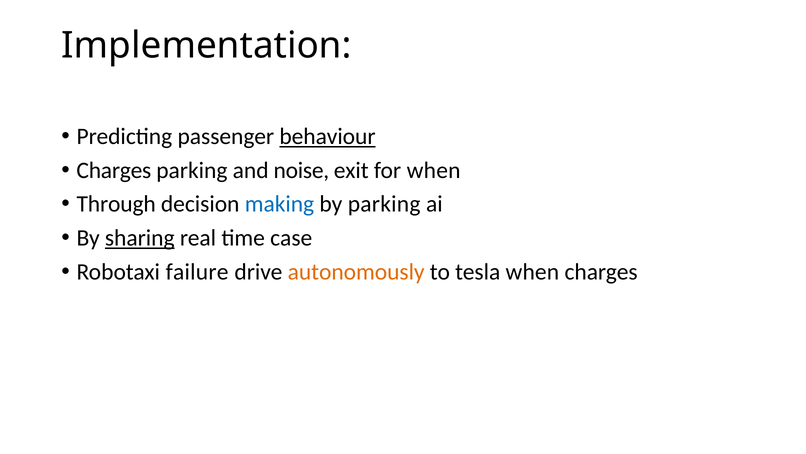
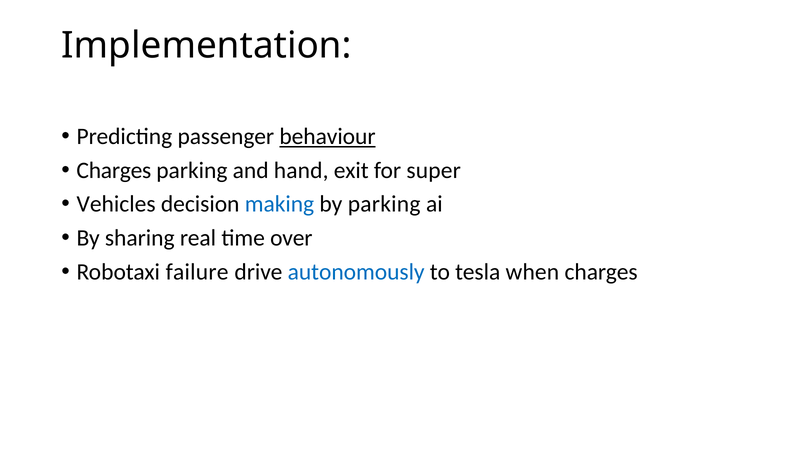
noise: noise -> hand (301, 170)
for when: when -> super (434, 170)
Through: Through -> Vehicles (116, 204)
sharing underline: present -> none (140, 238)
case: case -> over (291, 238)
autonomously colour: orange -> blue (356, 271)
